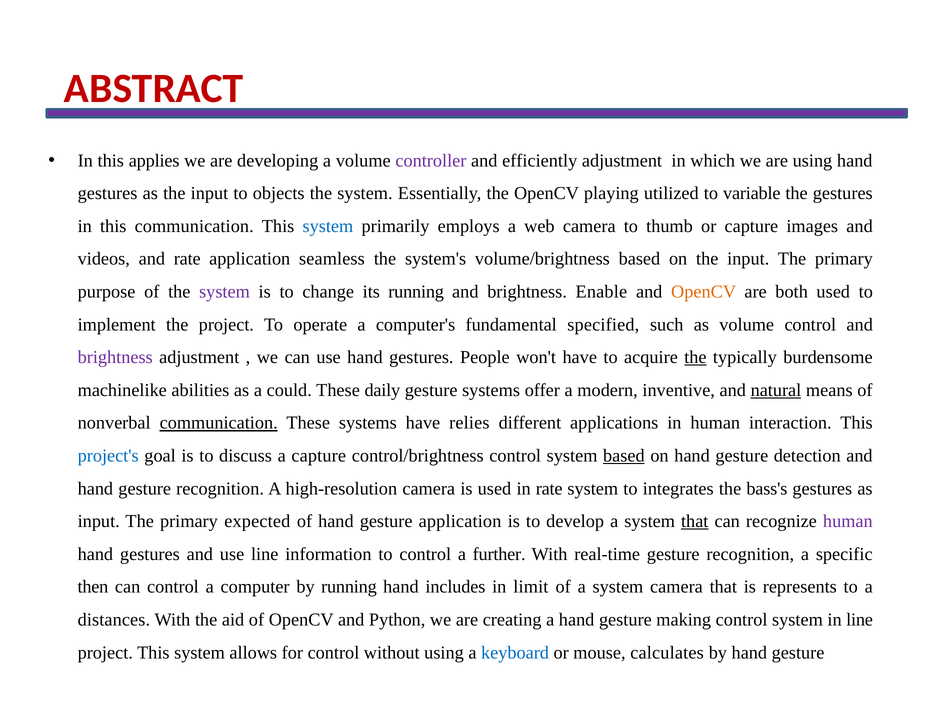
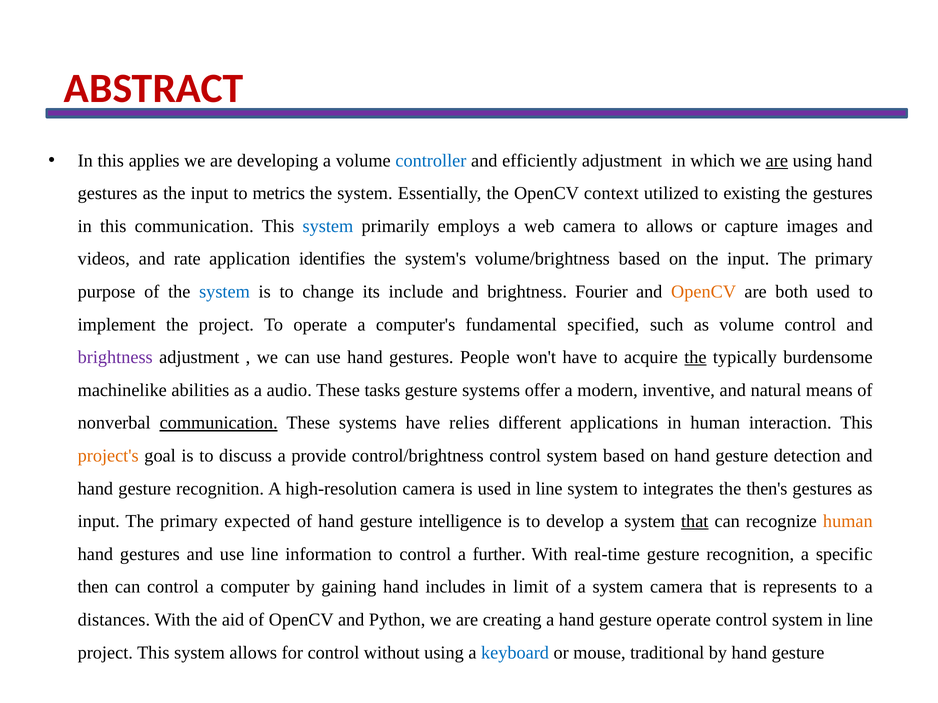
controller colour: purple -> blue (431, 161)
are underline: none -> present (777, 161)
objects: objects -> metrics (279, 193)
playing: playing -> context (611, 193)
variable: variable -> existing (752, 193)
to thumb: thumb -> allows (670, 226)
seamless: seamless -> identifies (332, 259)
system colour: purple -> blue (224, 292)
its running: running -> include (416, 292)
Enable: Enable -> Fourier (602, 292)
could: could -> audio (289, 390)
daily: daily -> tasks (382, 390)
natural underline: present -> none (776, 390)
project's colour: blue -> orange (108, 456)
a capture: capture -> provide (319, 456)
based underline: present -> none (624, 456)
used in rate: rate -> line (549, 489)
bass's: bass's -> then's (767, 489)
gesture application: application -> intelligence (460, 522)
human colour: purple -> orange (848, 522)
by running: running -> gaining (349, 587)
gesture making: making -> operate (684, 620)
calculates: calculates -> traditional (667, 653)
